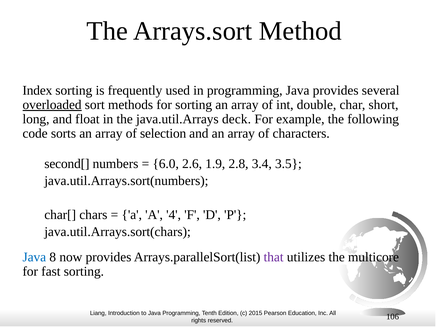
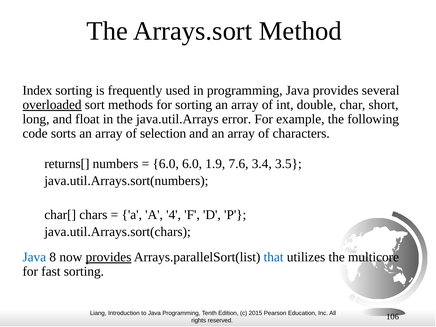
deck: deck -> error (237, 119)
second[: second[ -> returns[ (67, 164)
6.0 2.6: 2.6 -> 6.0 (192, 164)
2.8: 2.8 -> 7.6 (239, 164)
provides underline: none -> present (108, 257)
that colour: purple -> blue (274, 257)
